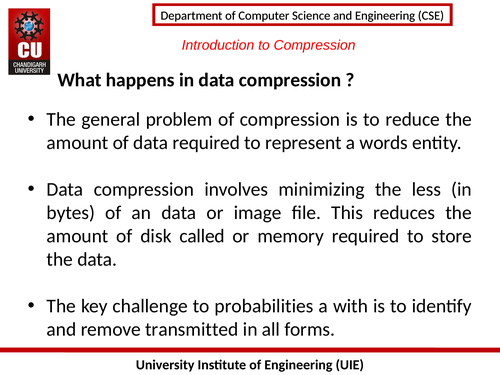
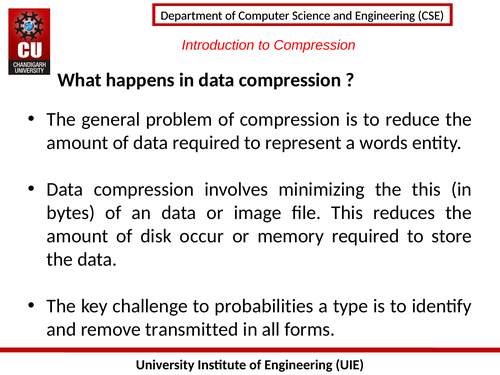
the less: less -> this (426, 189)
called: called -> occur (202, 236)
with: with -> type (351, 306)
